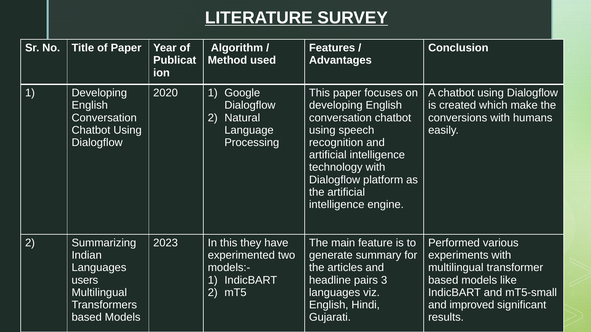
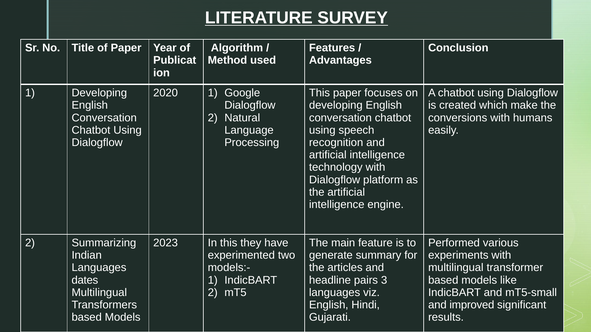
users: users -> dates (85, 280)
